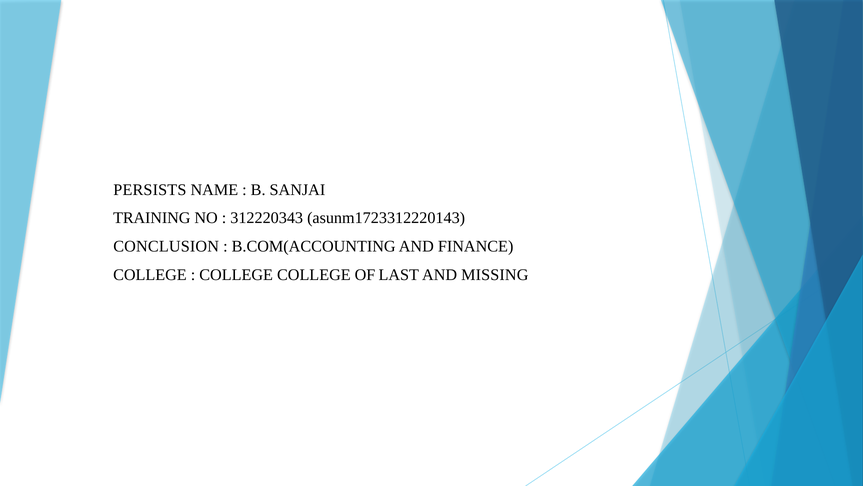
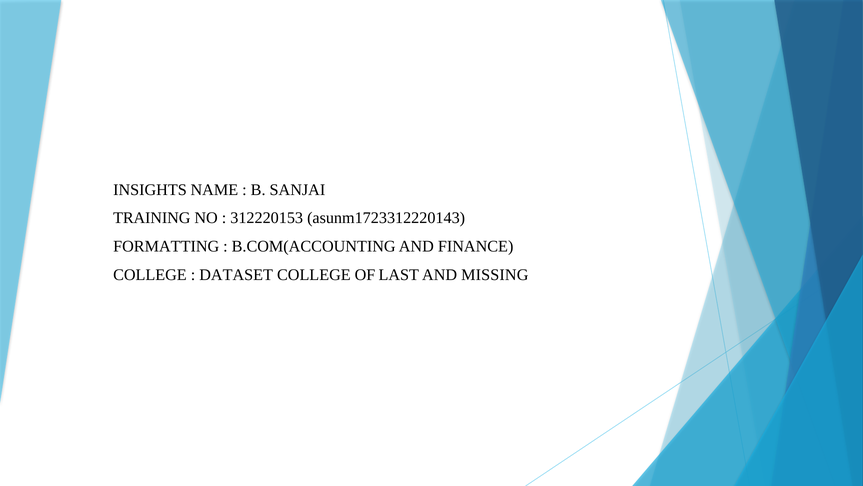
PERSISTS: PERSISTS -> INSIGHTS (150, 189)
312220343: 312220343 -> 312220153 (267, 218)
CONCLUSION: CONCLUSION -> FORMATTING (166, 246)
COLLEGE: COLLEGE -> DATASET (236, 275)
